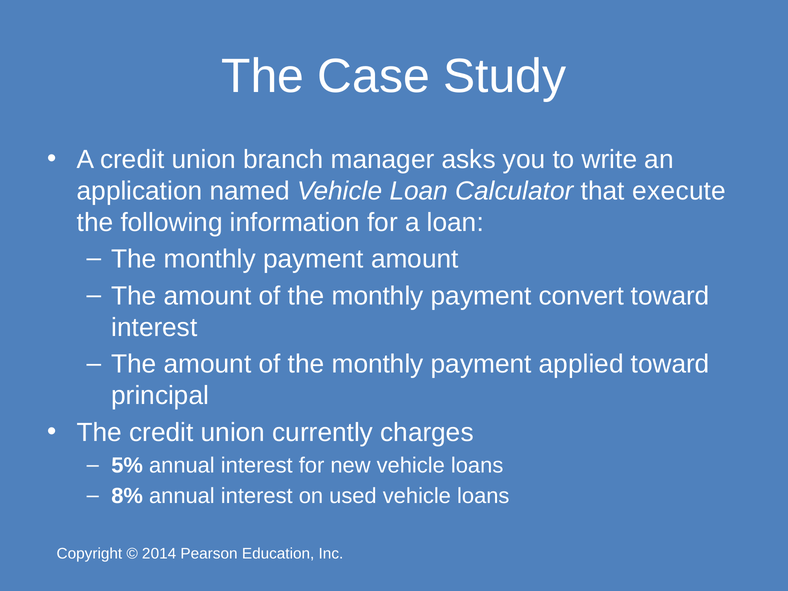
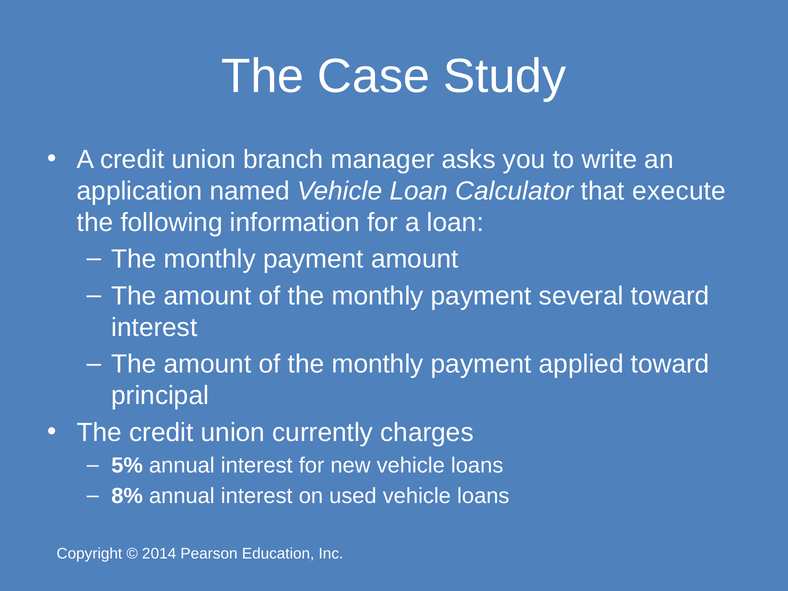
convert: convert -> several (581, 296)
